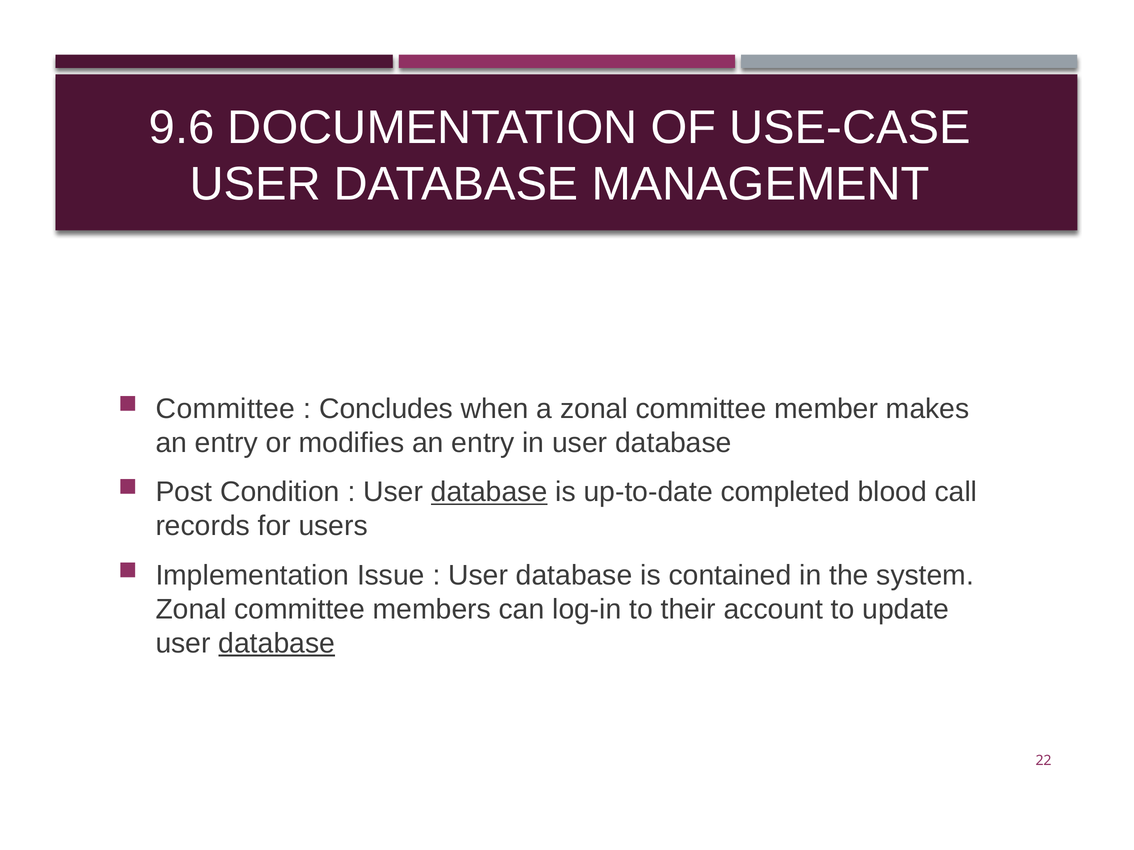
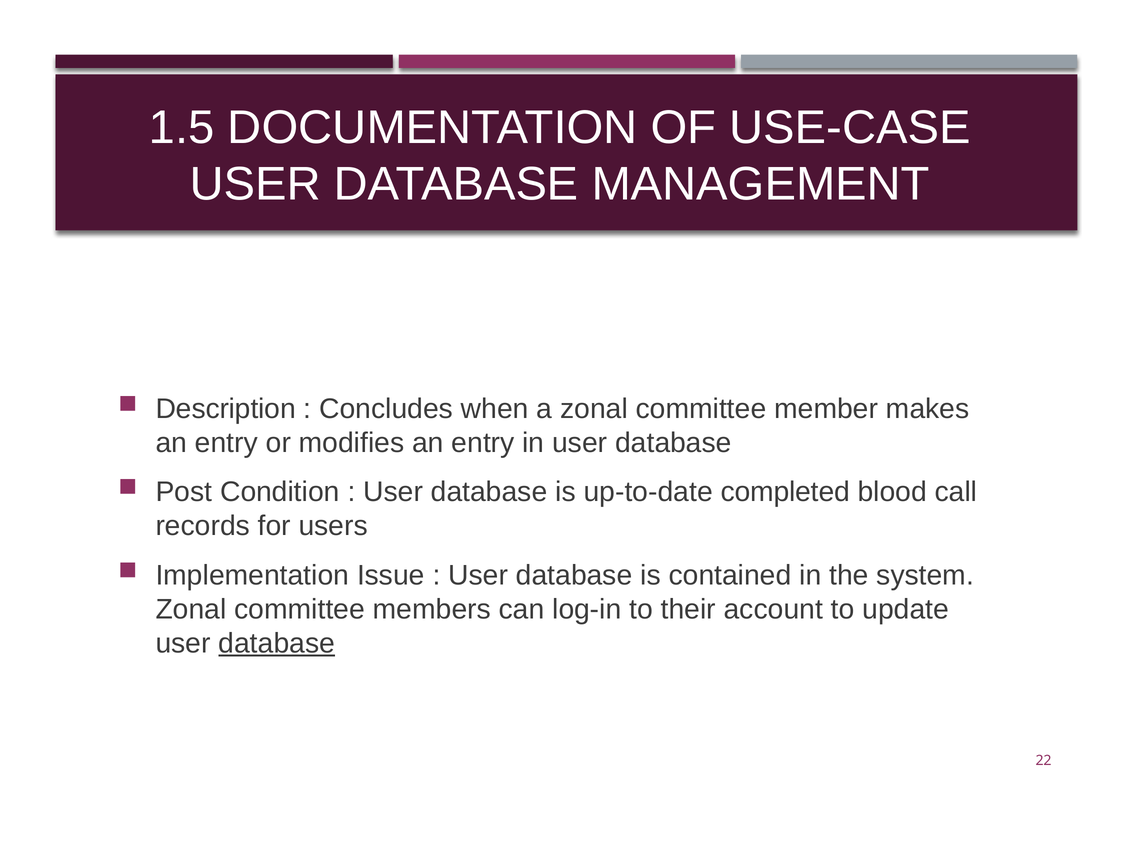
9.6: 9.6 -> 1.5 (182, 128)
Committee: Committee -> Description (226, 409)
database underline: present -> none (489, 492)
